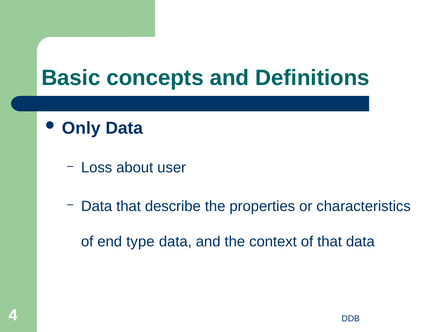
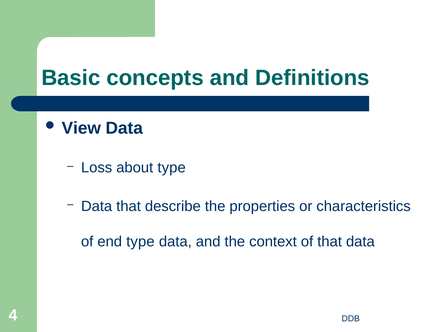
Only: Only -> View (81, 128)
about user: user -> type (172, 168)
